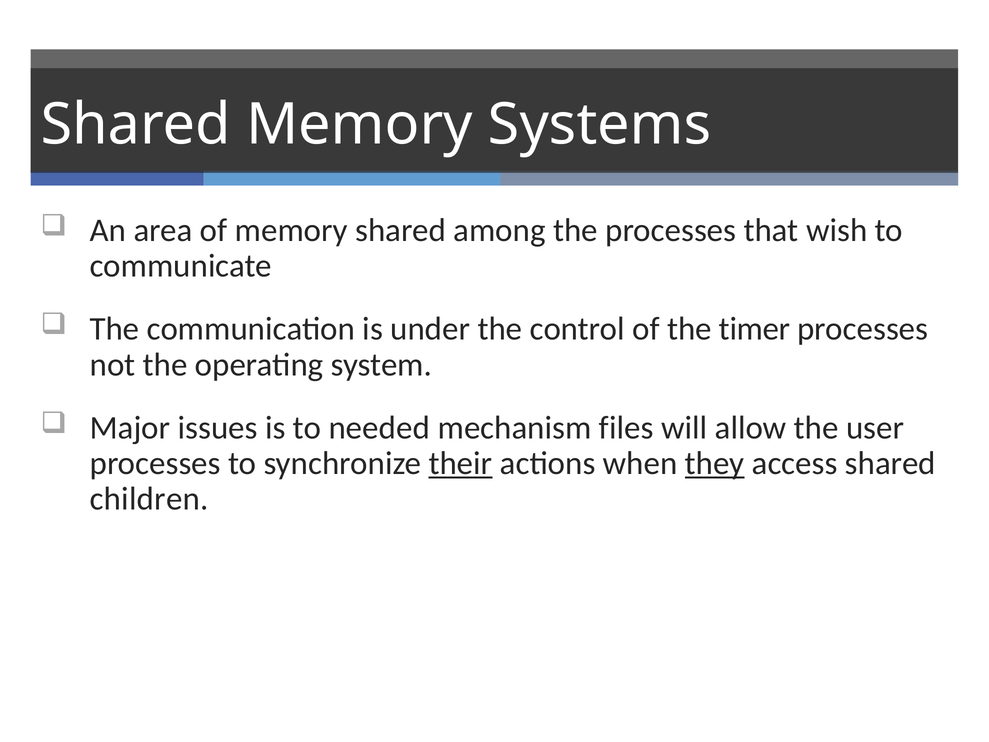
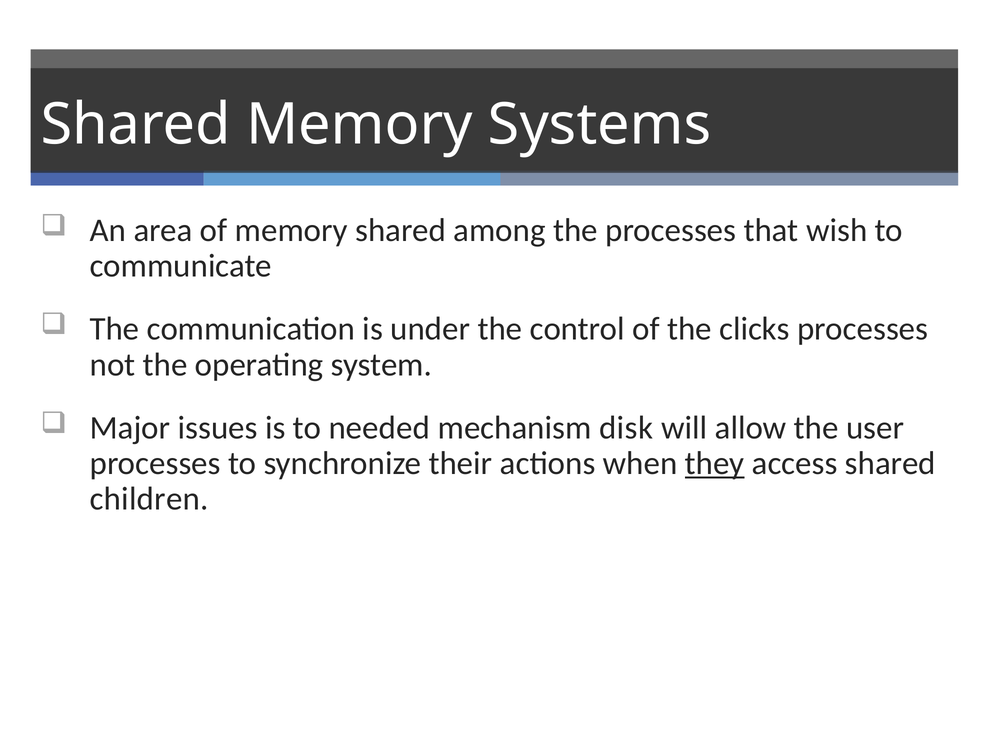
timer: timer -> clicks (755, 329)
files: files -> disk (626, 428)
their underline: present -> none (461, 463)
